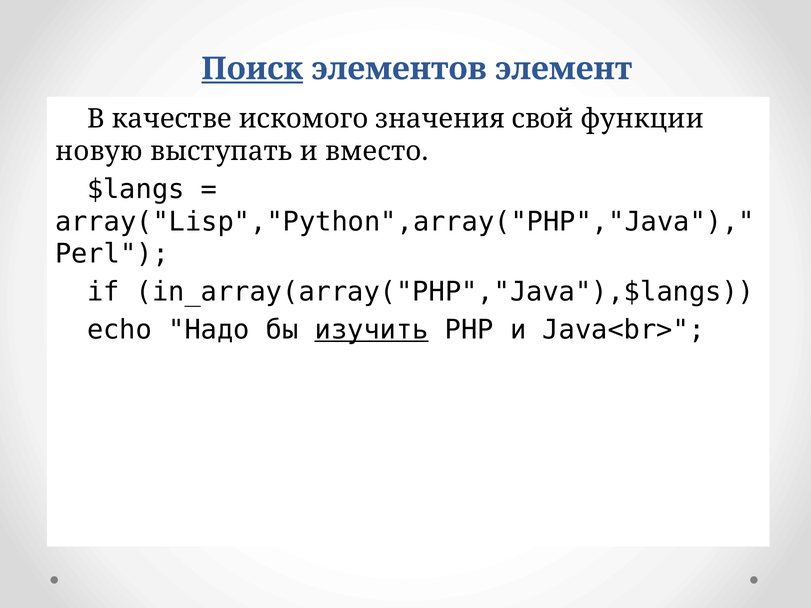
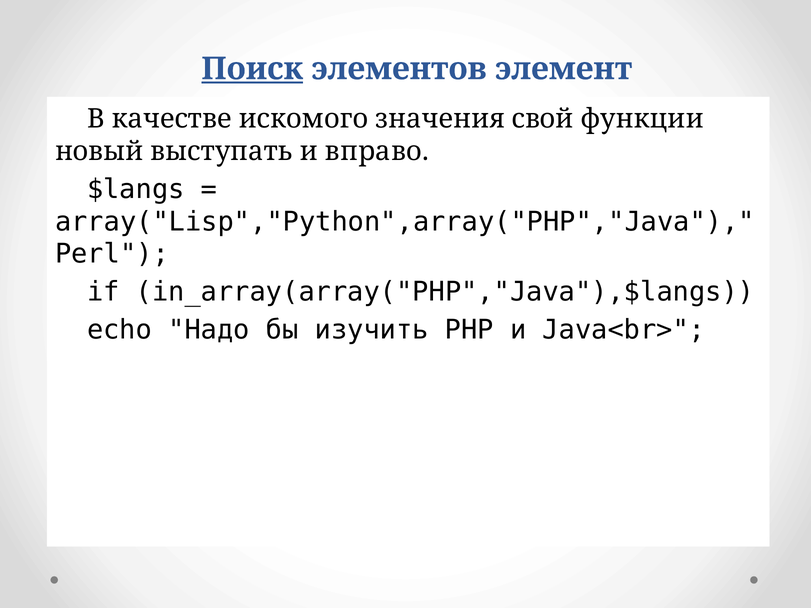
новую: новую -> новый (99, 151)
вместо: вместо -> вправо (377, 151)
изучить underline: present -> none (372, 330)
